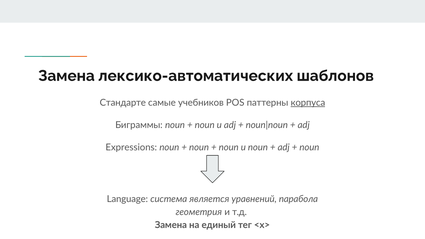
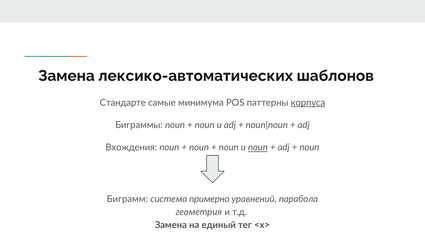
учебников: учебников -> минимума (201, 103)
Expressions: Expressions -> Вхождения (131, 148)
noun underline: none -> present (258, 148)
Language: Language -> Биграмм (127, 199)
является: является -> примерно (209, 199)
